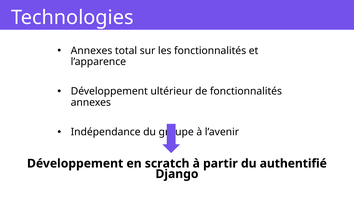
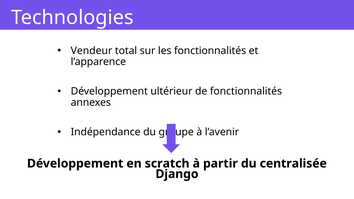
Annexes: Annexes -> Vendeur (92, 51)
authentifié: authentifié -> centralisée (293, 164)
